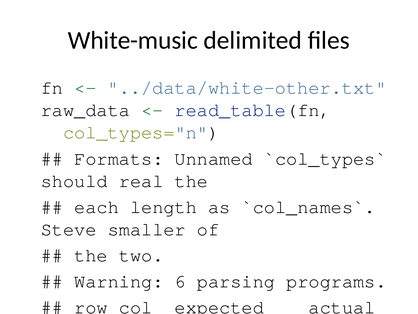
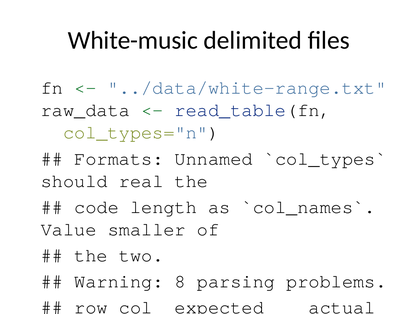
../data/white-other.txt: ../data/white-other.txt -> ../data/white-range.txt (247, 88)
each: each -> code (97, 207)
Steve: Steve -> Value (69, 229)
6: 6 -> 8 (180, 281)
programs: programs -> problems (336, 281)
